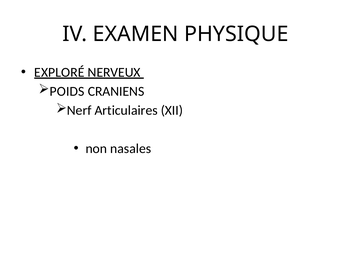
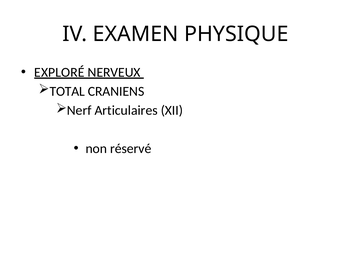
POIDS: POIDS -> TOTAL (67, 91)
nasales: nasales -> réservé (131, 149)
